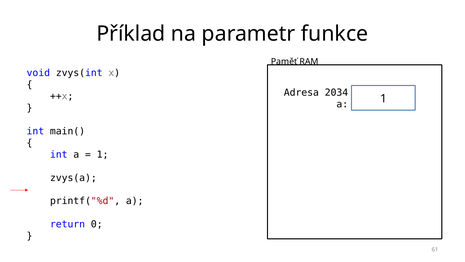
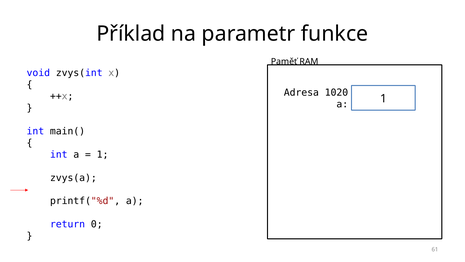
2034: 2034 -> 1020 (336, 93)
